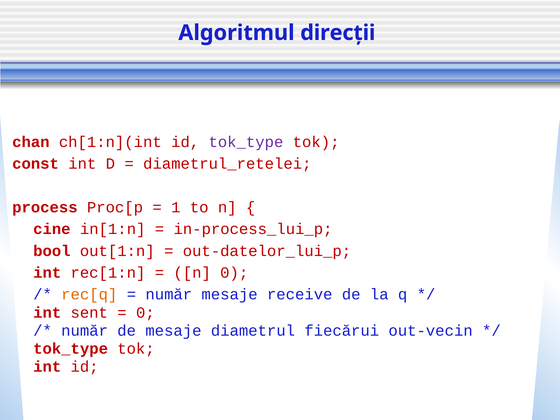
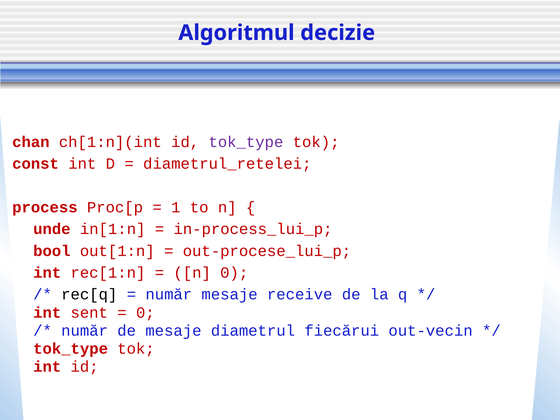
direcții: direcții -> decizie (338, 33)
cine: cine -> unde (52, 229)
out-datelor_lui_p: out-datelor_lui_p -> out-procese_lui_p (267, 251)
rec[q colour: orange -> black (89, 294)
